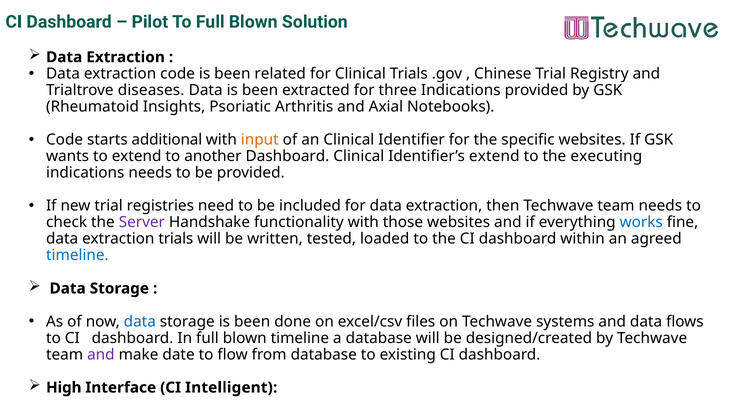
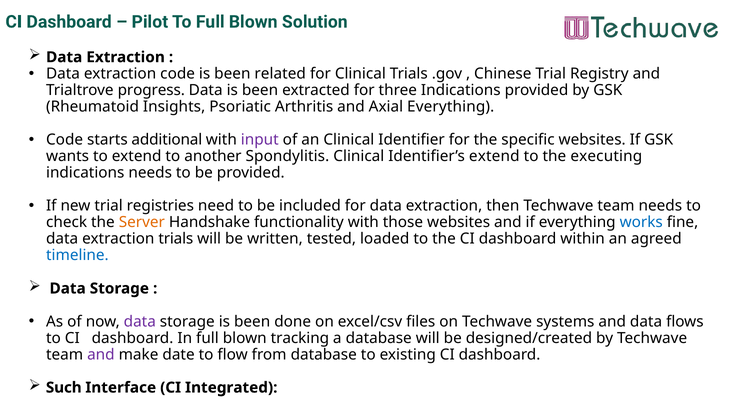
diseases: diseases -> progress (151, 90)
Axial Notebooks: Notebooks -> Everything (451, 107)
input colour: orange -> purple (260, 140)
another Dashboard: Dashboard -> Spondylitis (287, 156)
Server colour: purple -> orange (142, 223)
data colour: blue -> purple (140, 322)
blown timeline: timeline -> tracking (300, 338)
High: High -> Such (64, 388)
Intelligent: Intelligent -> Integrated (231, 388)
